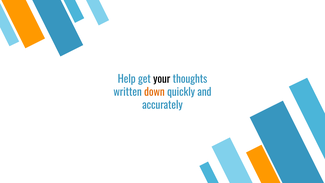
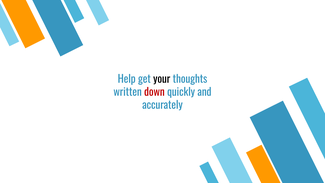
down colour: orange -> red (154, 92)
